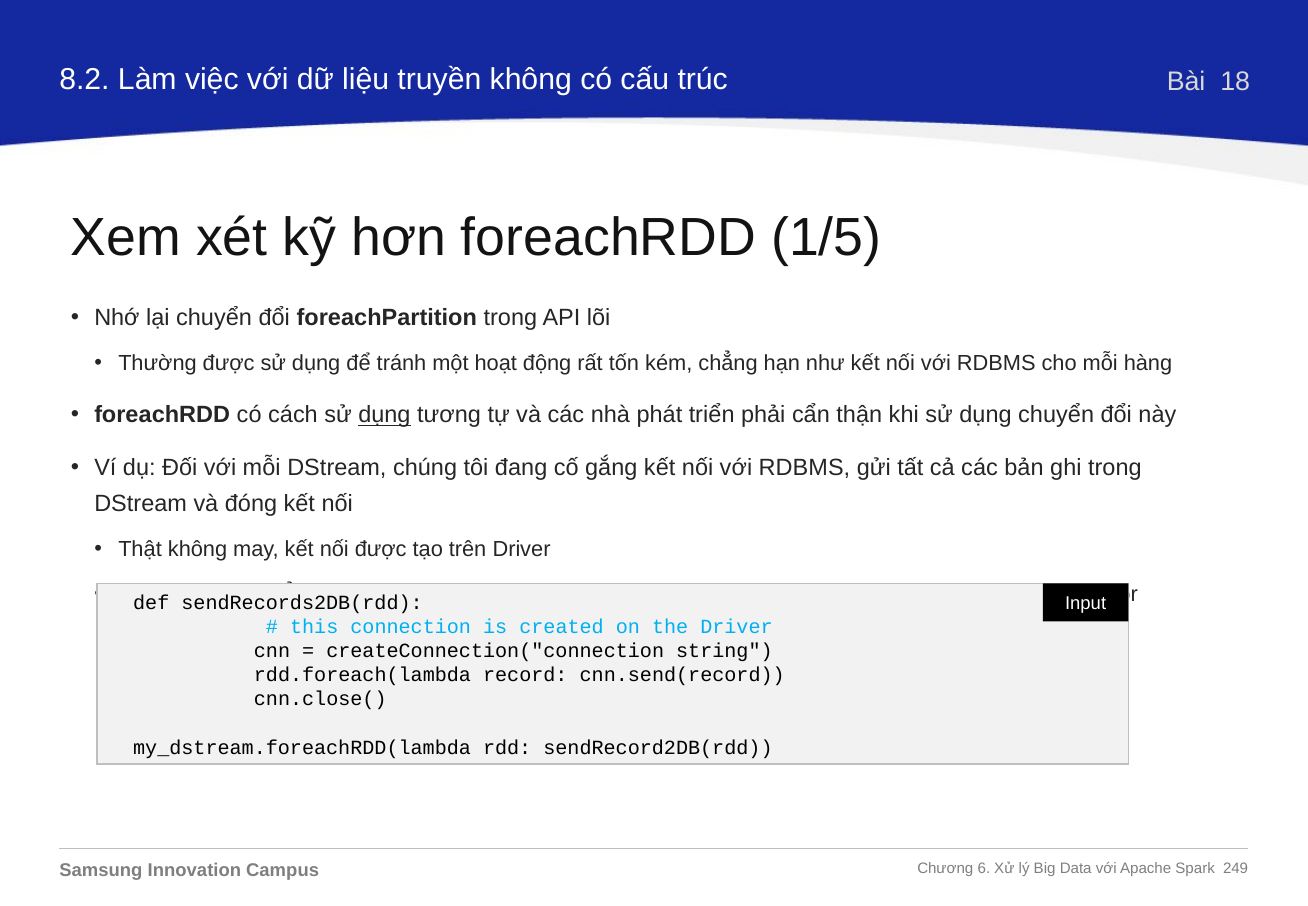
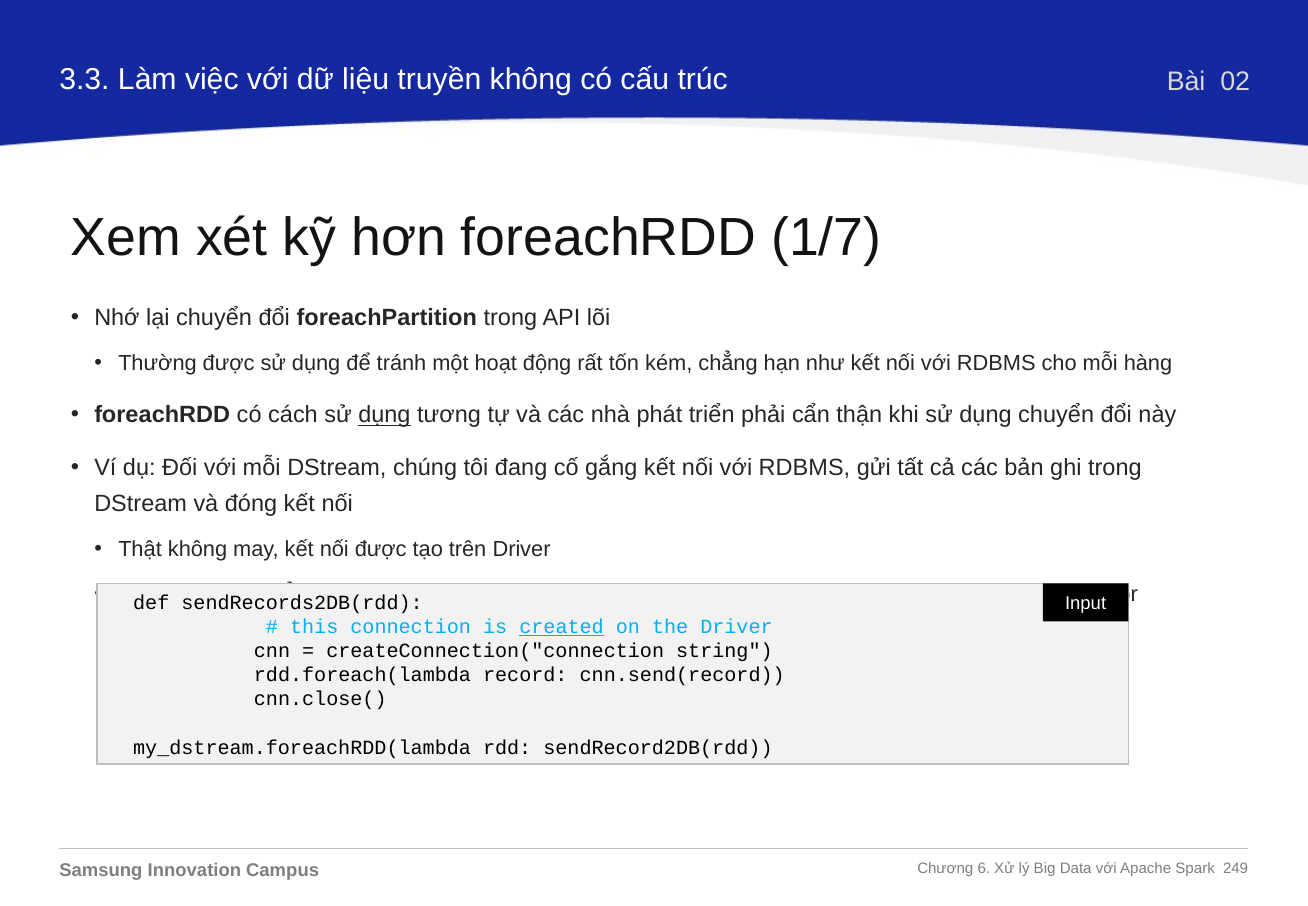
8.2: 8.2 -> 3.3 (84, 80)
18: 18 -> 02 (1235, 82)
1/5: 1/5 -> 1/7 (826, 237)
created underline: none -> present (562, 627)
